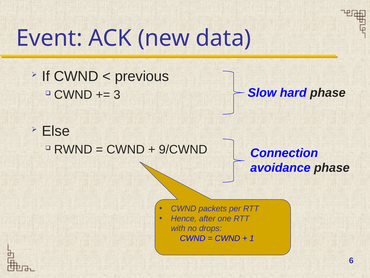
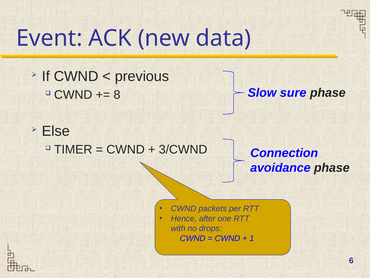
hard: hard -> sure (293, 93)
3: 3 -> 8 (117, 95)
RWND: RWND -> TIMER (73, 149)
9/CWND: 9/CWND -> 3/CWND (183, 149)
